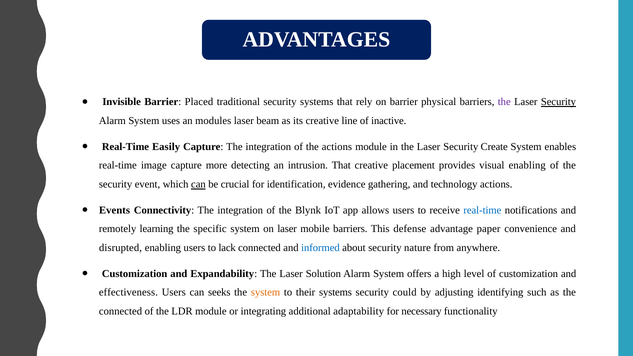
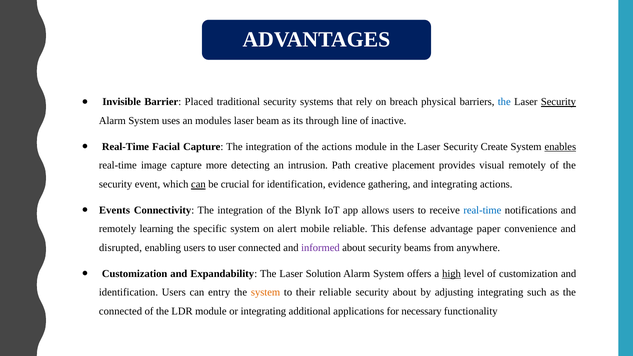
on barrier: barrier -> breach (404, 102)
the colour: purple -> blue (504, 102)
its creative: creative -> through (322, 121)
Easily: Easily -> Facial (166, 147)
enables underline: none -> present (560, 147)
intrusion That: That -> Path (341, 166)
visual enabling: enabling -> remotely (527, 166)
and technology: technology -> integrating (454, 185)
on laser: laser -> alert (287, 229)
mobile barriers: barriers -> reliable (350, 229)
lack: lack -> user (227, 248)
informed colour: blue -> purple (320, 248)
nature: nature -> beams (418, 248)
high underline: none -> present (451, 274)
effectiveness: effectiveness -> identification (128, 293)
seeks: seeks -> entry (219, 293)
their systems: systems -> reliable (335, 293)
security could: could -> about (405, 293)
adjusting identifying: identifying -> integrating (500, 293)
adaptability: adaptability -> applications (359, 312)
